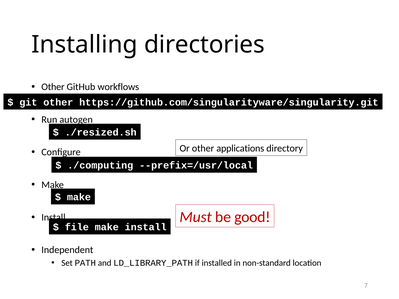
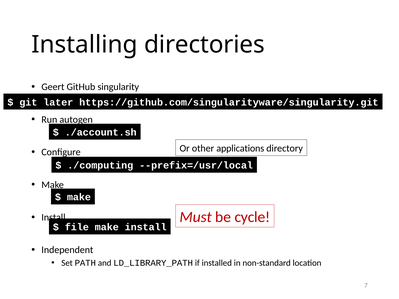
Other: Other -> Geert (53, 87)
workflows: workflows -> singularity (118, 87)
git other: other -> later (58, 102)
./resized.sh: ./resized.sh -> ./account.sh (101, 132)
good: good -> cycle (252, 217)
